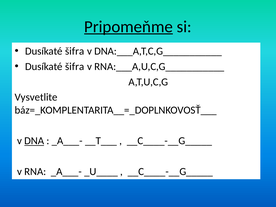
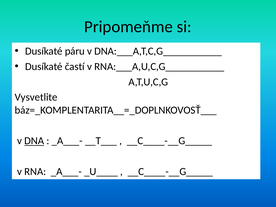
Pripomeňme underline: present -> none (129, 27)
šifra: šifra -> páru (75, 51)
šifra: šifra -> častí (75, 67)
